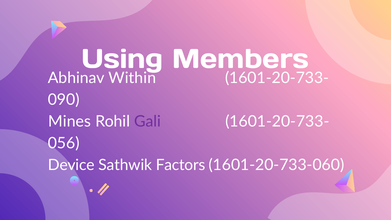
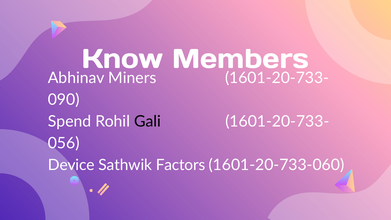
Using: Using -> Know (122, 59)
Within: Within -> Miners (132, 78)
Mines: Mines -> Spend (70, 121)
Gali colour: purple -> black (147, 121)
